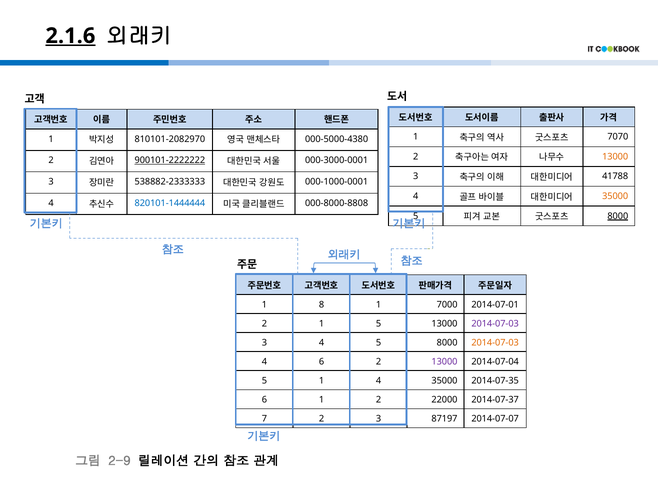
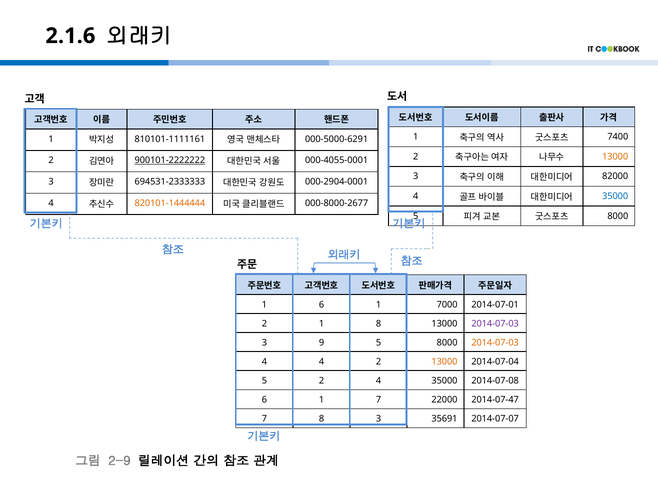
2.1.6 underline: present -> none (70, 36)
7070: 7070 -> 7400 (618, 137)
810101-2082970: 810101-2082970 -> 810101-1111161 (170, 139)
000-5000-4380: 000-5000-4380 -> 000-5000-6291 (337, 139)
000-3000-0001: 000-3000-0001 -> 000-4055-0001 (337, 160)
41788: 41788 -> 82000 (615, 176)
538882-2333333: 538882-2333333 -> 694531-2333333 (170, 182)
000-1000-0001: 000-1000-0001 -> 000-2904-0001 (337, 182)
35000 colour: orange -> blue (615, 196)
820101-1444444 colour: blue -> orange (170, 203)
000-8000-8808: 000-8000-8808 -> 000-8000-2677 (337, 203)
8000 underline: present -> none (618, 216)
1 8: 8 -> 6 (322, 304)
1 5: 5 -> 8 (379, 323)
3 4: 4 -> 9 (322, 342)
4 6: 6 -> 4 (322, 361)
13000 colour: purple -> orange (444, 361)
5 1: 1 -> 2 (322, 380)
2014-07-35: 2014-07-35 -> 2014-07-08 (495, 380)
1 2: 2 -> 7 (379, 399)
2014-07-37: 2014-07-37 -> 2014-07-47 (495, 399)
7 2: 2 -> 8 (322, 418)
87197: 87197 -> 35691 (444, 418)
